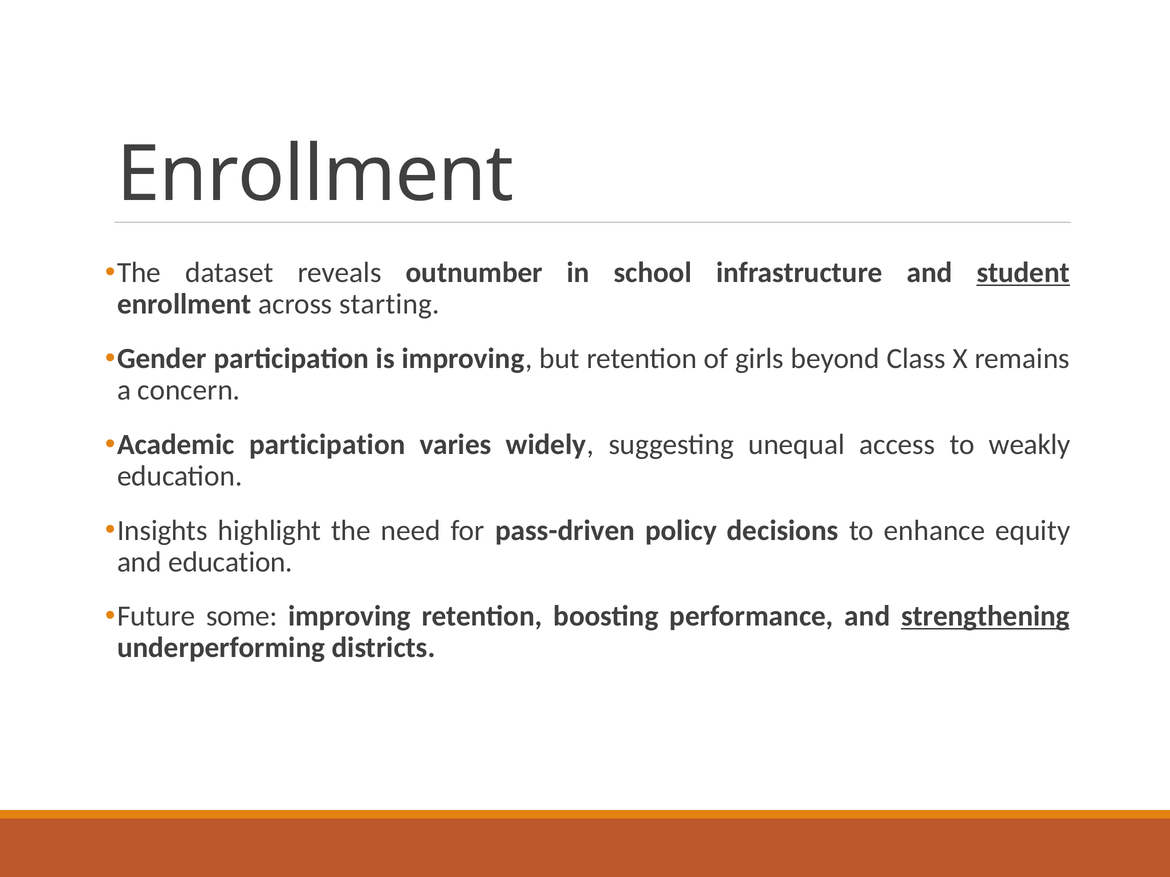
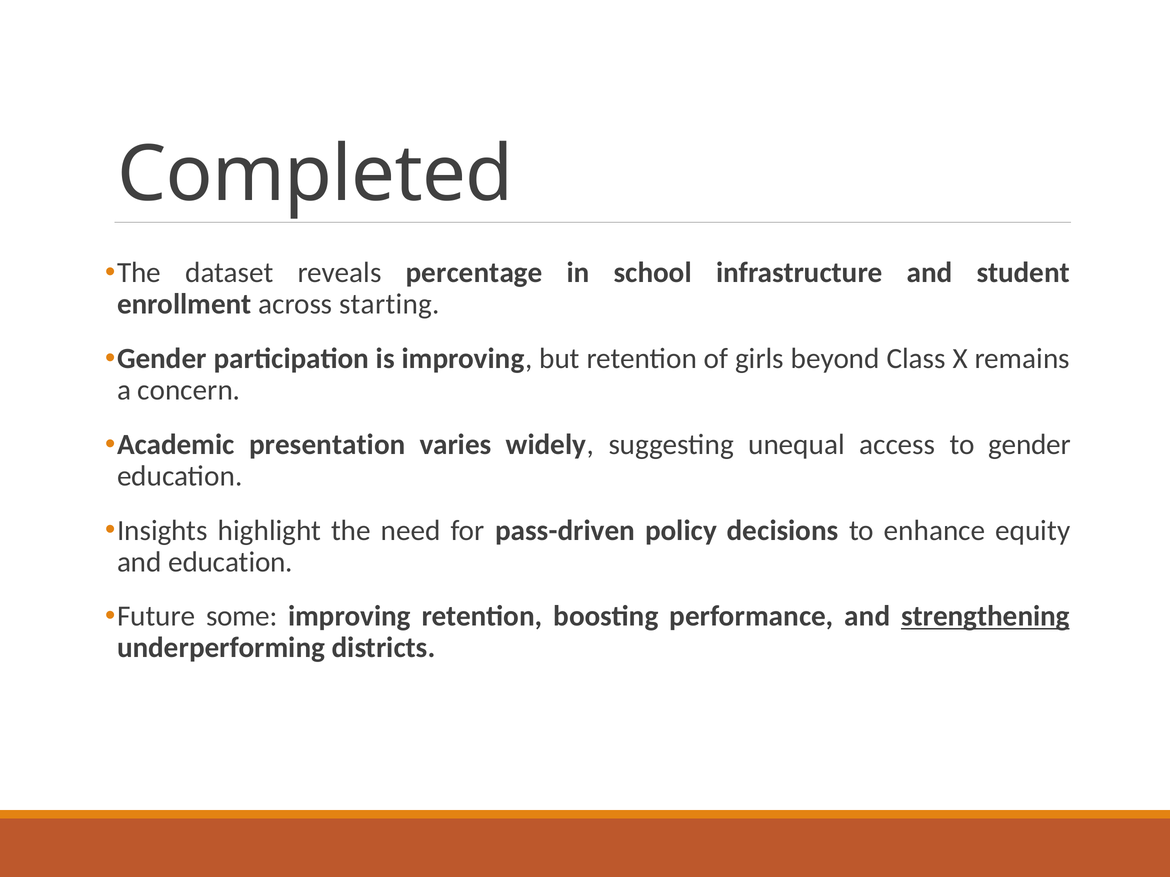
Enrollment: Enrollment -> Completed (315, 175)
outnumber: outnumber -> percentage (474, 273)
student underline: present -> none (1023, 273)
Academic participation: participation -> presentation (327, 445)
to weakly: weakly -> gender (1030, 445)
